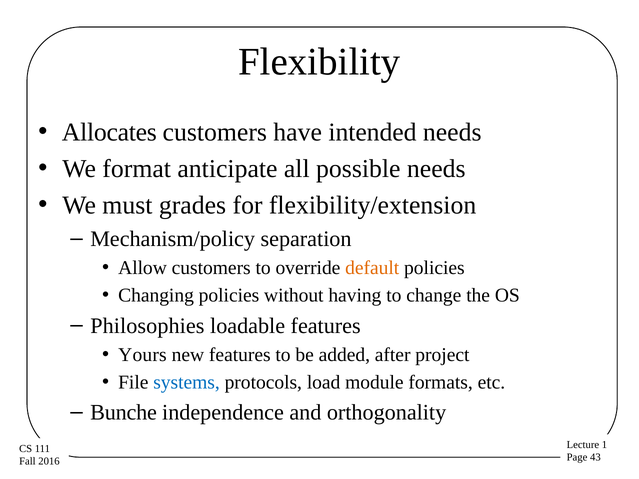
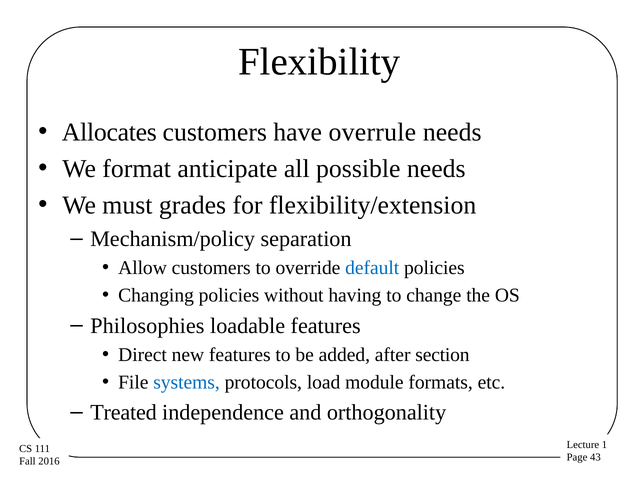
intended: intended -> overrule (372, 132)
default colour: orange -> blue (372, 268)
Yours: Yours -> Direct (143, 355)
project: project -> section (442, 355)
Bunche: Bunche -> Treated (124, 413)
